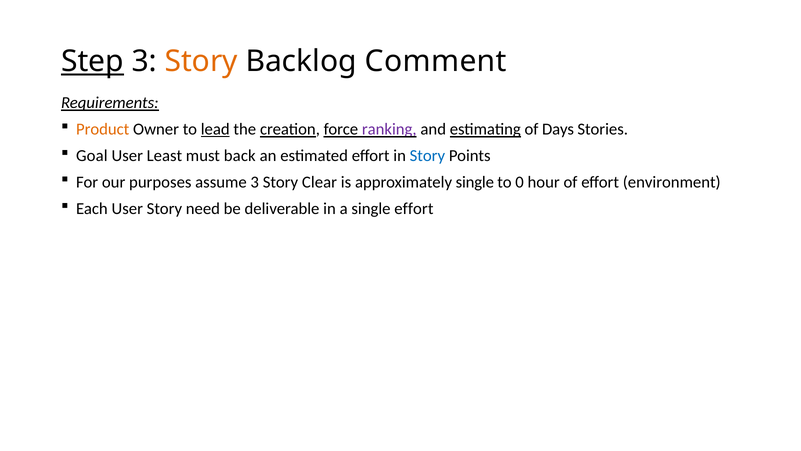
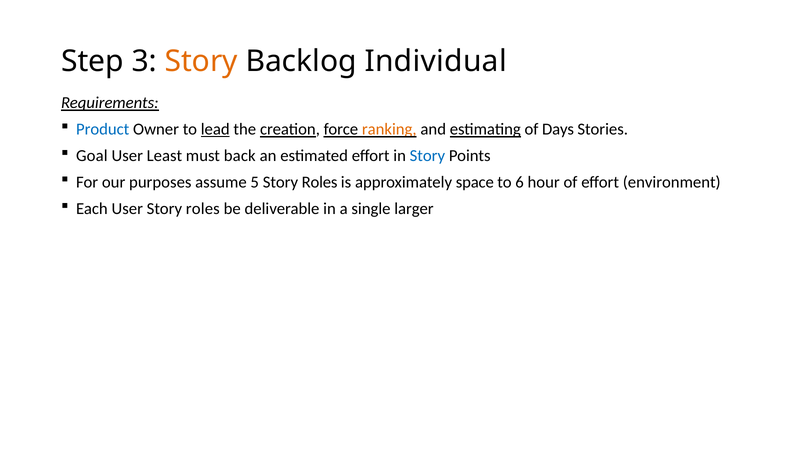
Step underline: present -> none (92, 61)
Comment: Comment -> Individual (436, 61)
Product colour: orange -> blue (103, 129)
ranking colour: purple -> orange (389, 129)
assume 3: 3 -> 5 (255, 182)
Clear: Clear -> Roles (320, 182)
approximately single: single -> space (475, 182)
0: 0 -> 6 (520, 182)
User Story need: need -> roles (203, 208)
single effort: effort -> larger (414, 208)
